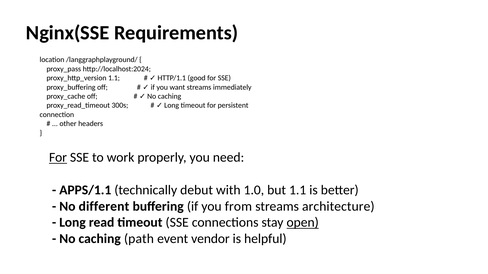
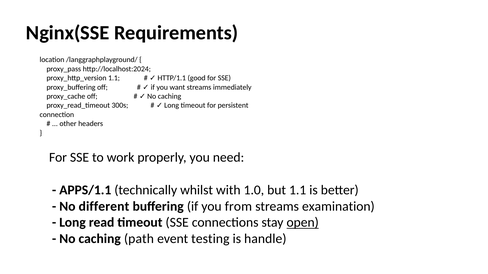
For underline: present -> none (58, 158)
debut: debut -> whilst (197, 190)
architecture: architecture -> examination (338, 207)
vendor: vendor -> testing (210, 239)
helpful: helpful -> handle (265, 239)
